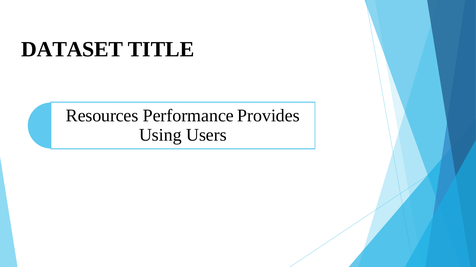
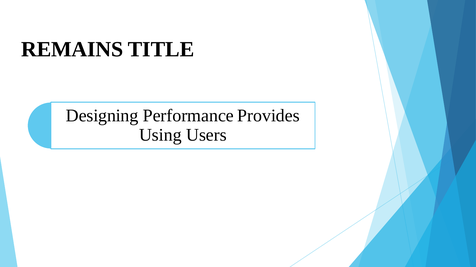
DATASET: DATASET -> REMAINS (72, 50)
Resources: Resources -> Designing (102, 116)
